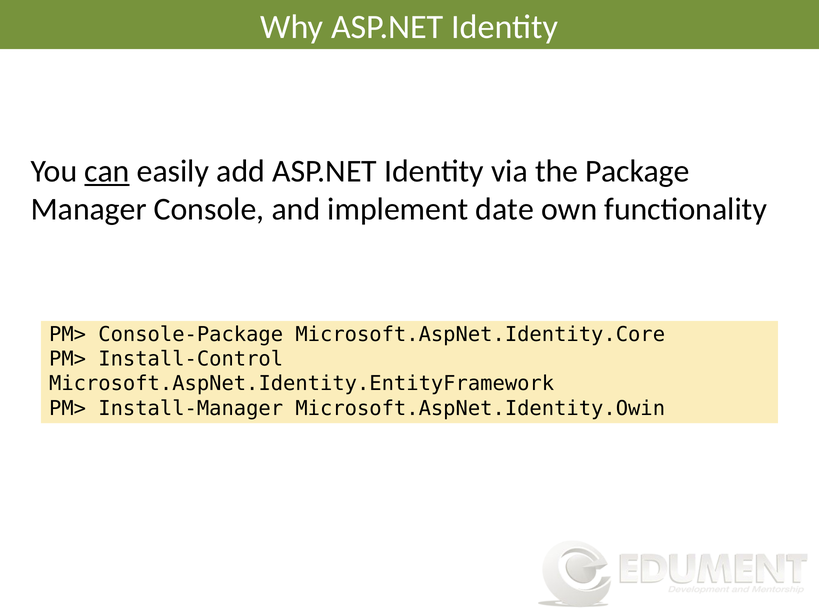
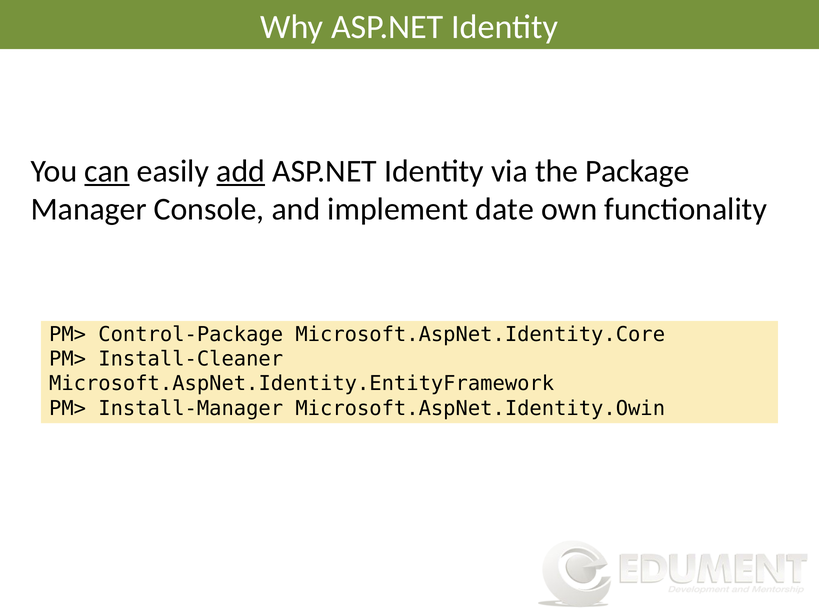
add underline: none -> present (241, 171)
Console-Package: Console-Package -> Control-Package (191, 335)
Install-Control: Install-Control -> Install-Cleaner (191, 359)
